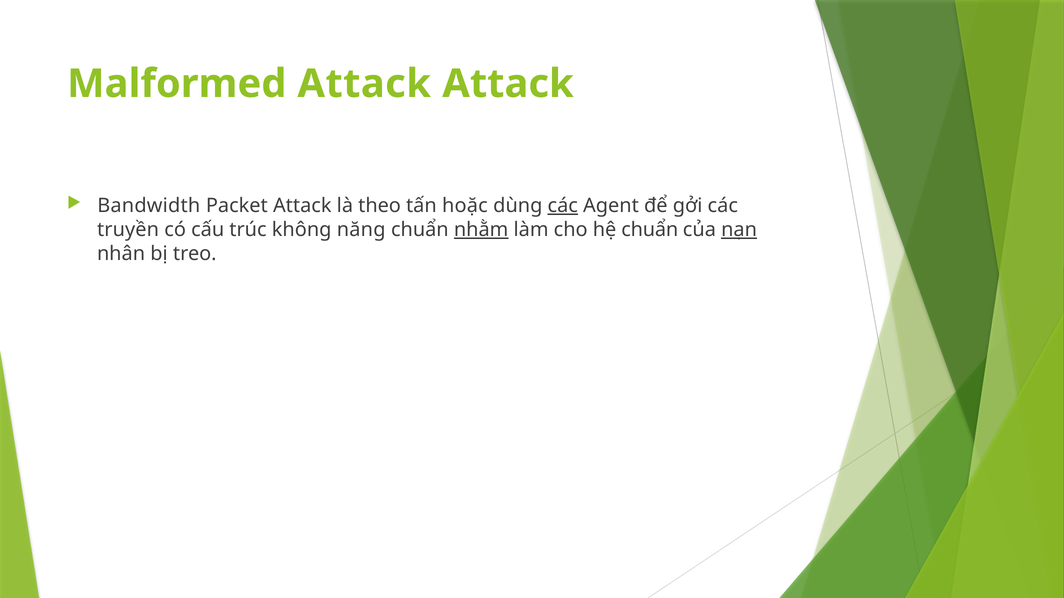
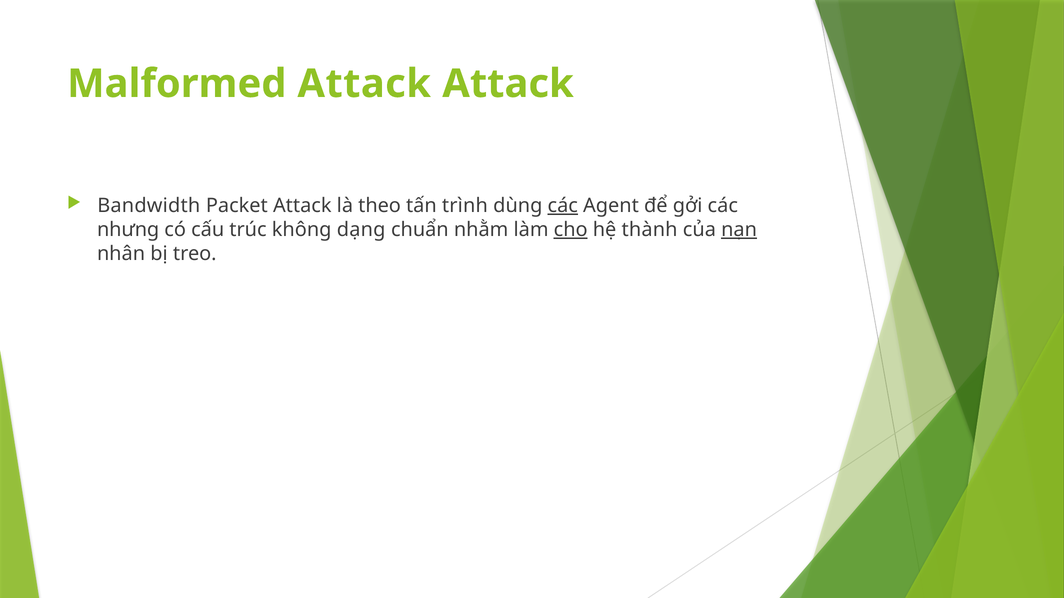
hoặc: hoặc -> trình (465, 206)
truyền: truyền -> nhưng (128, 230)
năng: năng -> dạng (361, 230)
nhằm underline: present -> none (481, 230)
cho underline: none -> present (571, 230)
hệ chuẩn: chuẩn -> thành (650, 230)
